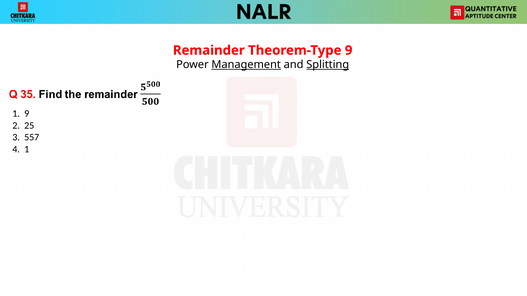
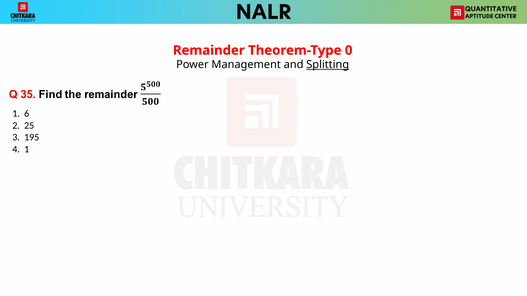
Theorem-Type 9: 9 -> 0 (349, 50)
Management underline: present -> none (246, 65)
1 9: 9 -> 6 (27, 114)
557: 557 -> 195 (32, 138)
